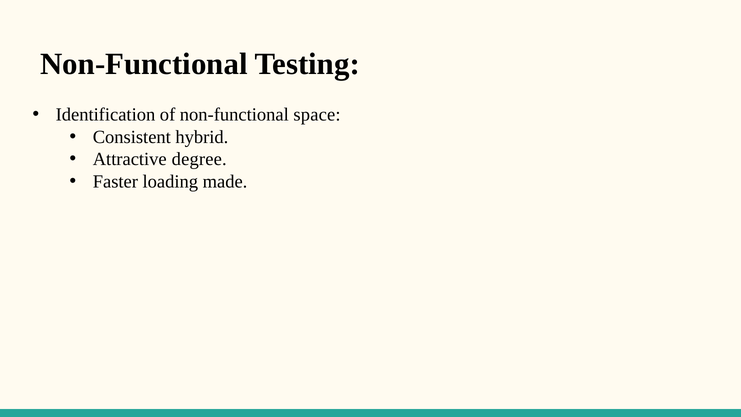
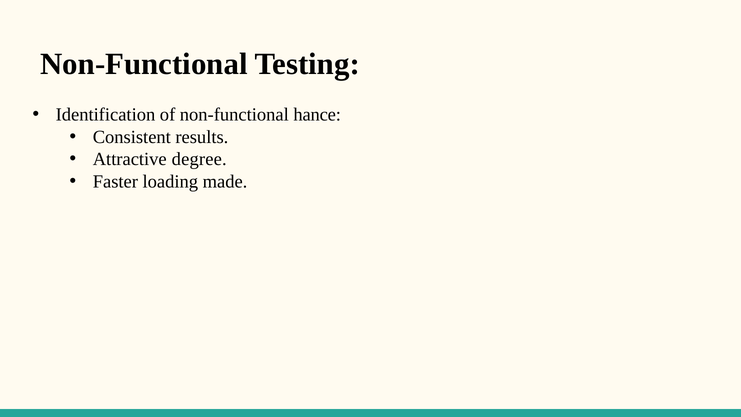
space: space -> hance (317, 115)
hybrid: hybrid -> results (202, 137)
